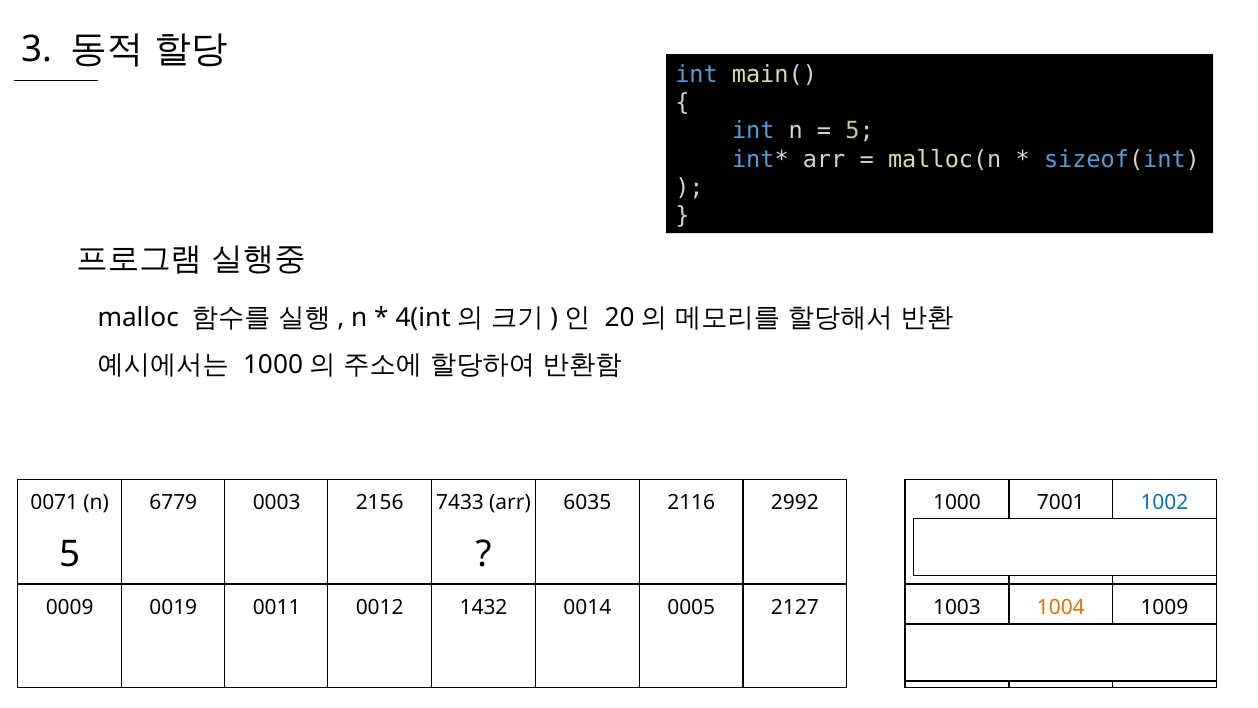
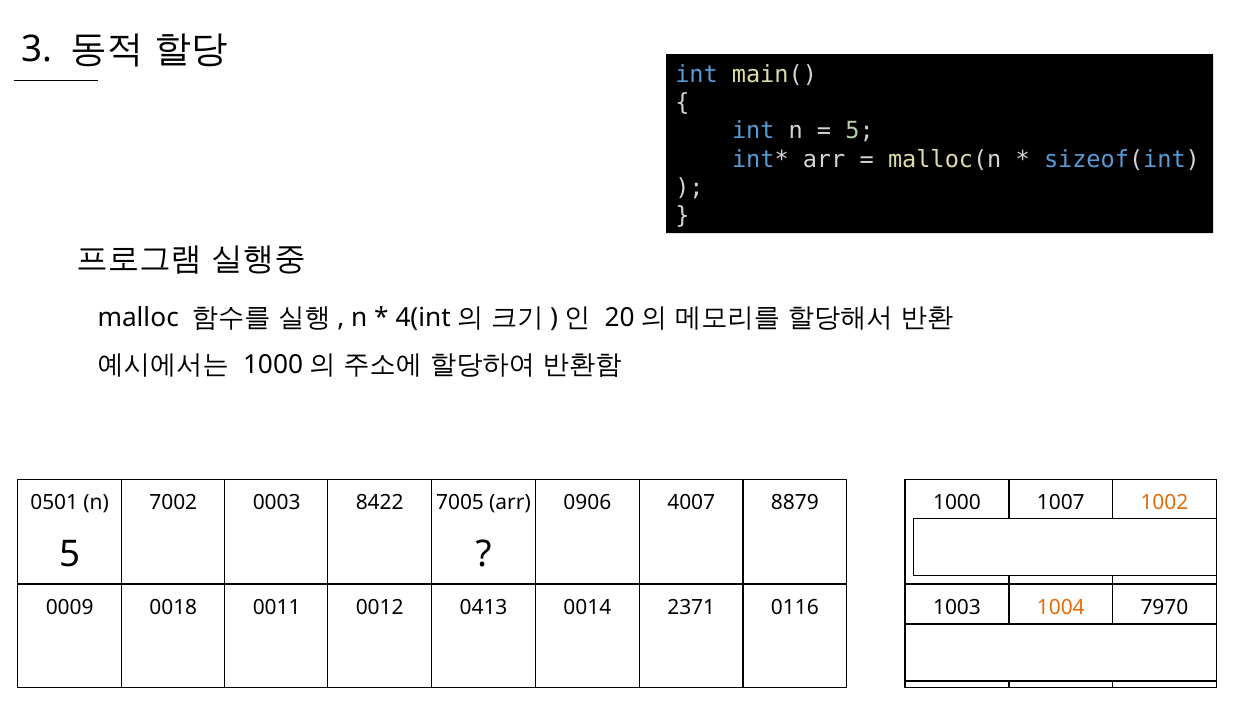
0071: 0071 -> 0501 (54, 503)
6779: 6779 -> 7002 (173, 503)
2156: 2156 -> 8422 (380, 503)
7433: 7433 -> 7005 (460, 503)
6035: 6035 -> 0906 (587, 503)
2116: 2116 -> 4007 (691, 503)
2992: 2992 -> 8879 (795, 503)
7001: 7001 -> 1007 (1061, 503)
1002 colour: blue -> orange (1164, 503)
0019: 0019 -> 0018 (173, 607)
1432: 1432 -> 0413 (484, 607)
0005: 0005 -> 2371 (691, 607)
2127: 2127 -> 0116 (795, 607)
1009: 1009 -> 7970 (1164, 607)
